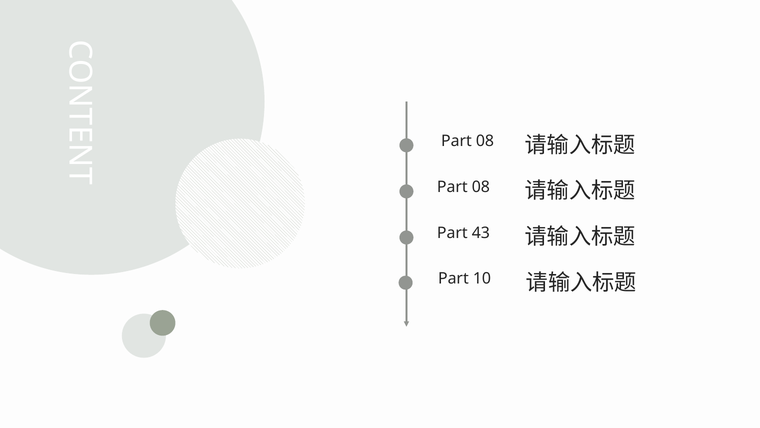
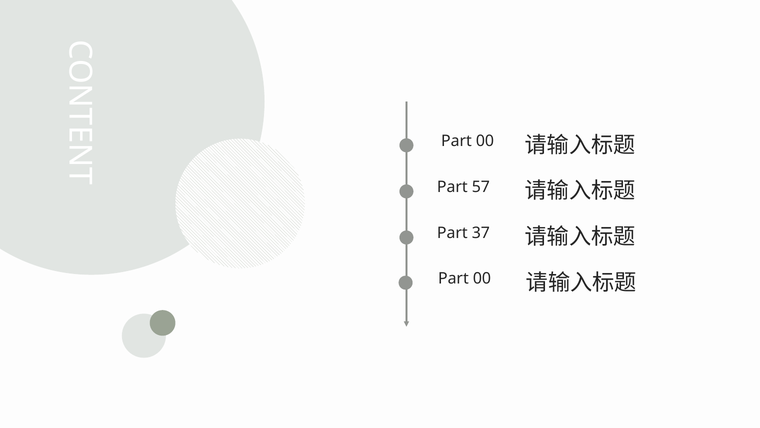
08: 08 -> 00 (485, 141)
08: 08 -> 57 (481, 187)
43: 43 -> 37 (481, 233)
10: 10 -> 00 (482, 278)
